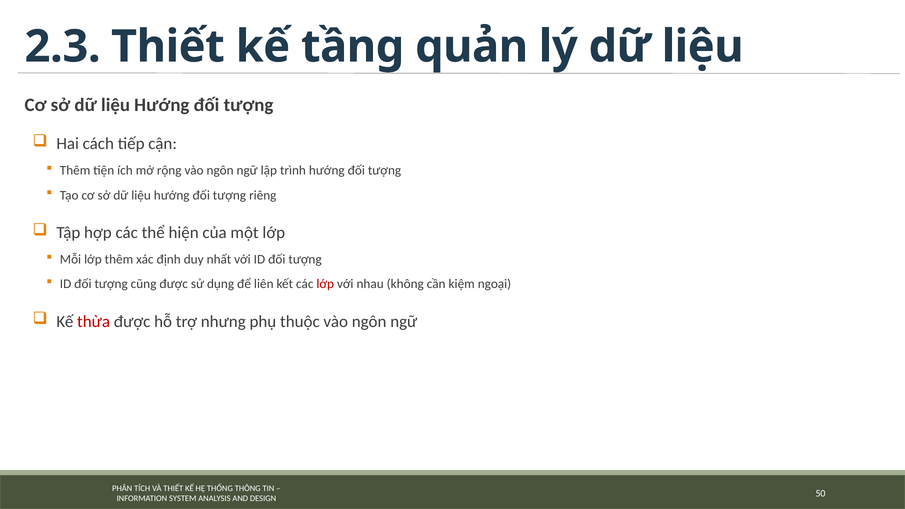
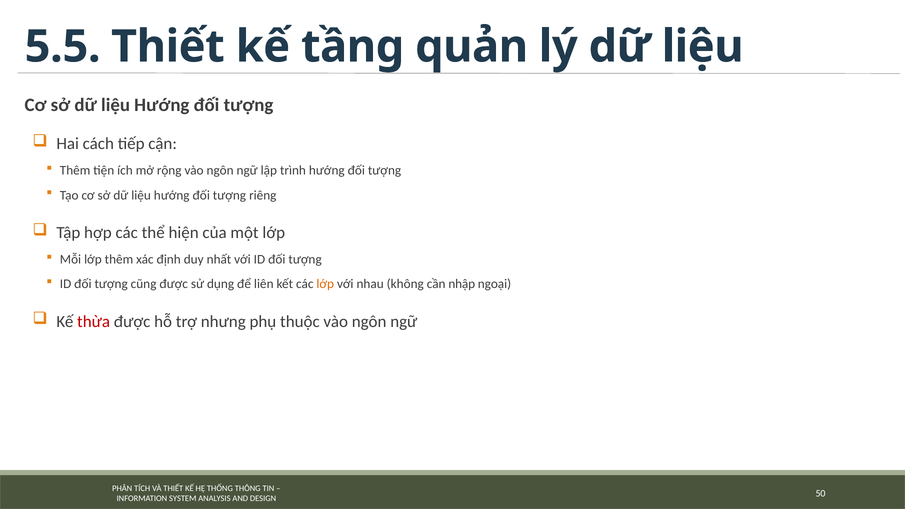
2.3: 2.3 -> 5.5 (63, 47)
lớp colour: red -> orange (325, 284)
kiệm: kiệm -> nhập (462, 284)
